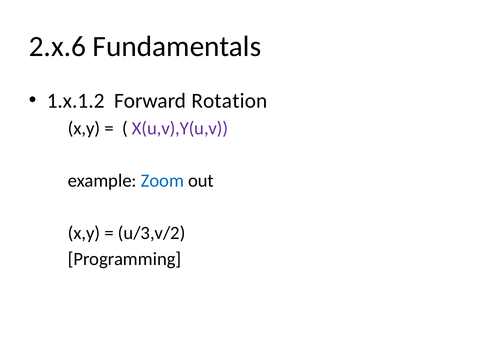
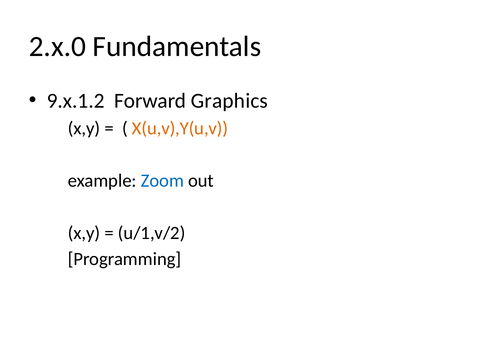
2.x.6: 2.x.6 -> 2.x.0 (57, 46)
1.x.1.2: 1.x.1.2 -> 9.x.1.2 (76, 101)
Rotation: Rotation -> Graphics (229, 101)
X(u,v),Y(u,v colour: purple -> orange (180, 128)
u/3,v/2: u/3,v/2 -> u/1,v/2 (152, 233)
